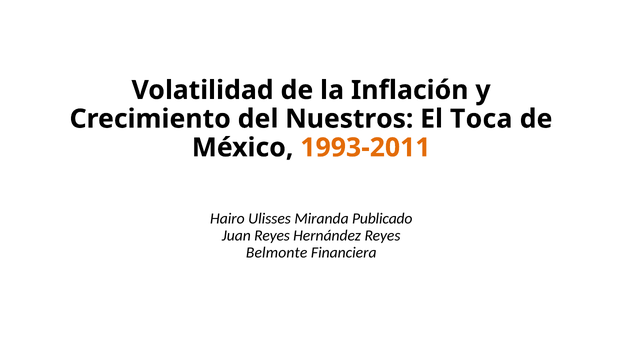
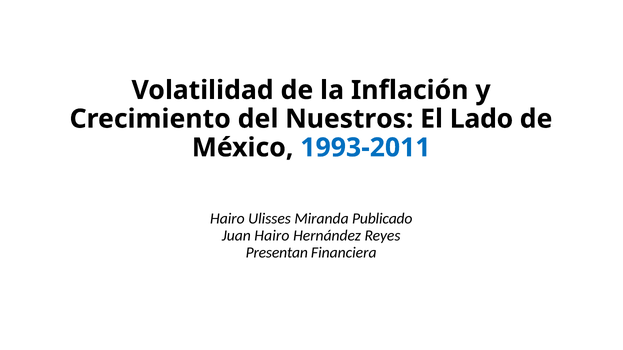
Toca: Toca -> Lado (481, 119)
1993-2011 colour: orange -> blue (365, 148)
Juan Reyes: Reyes -> Hairo (272, 236)
Belmonte: Belmonte -> Presentan (277, 253)
